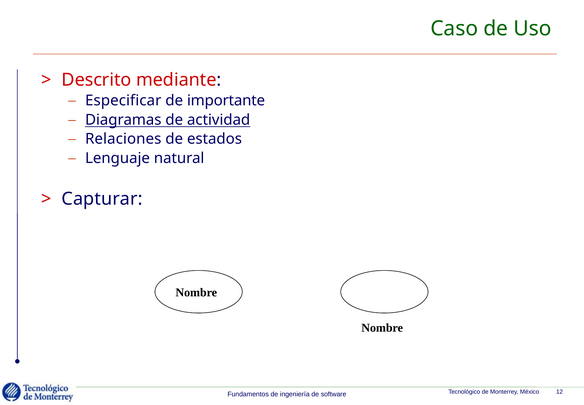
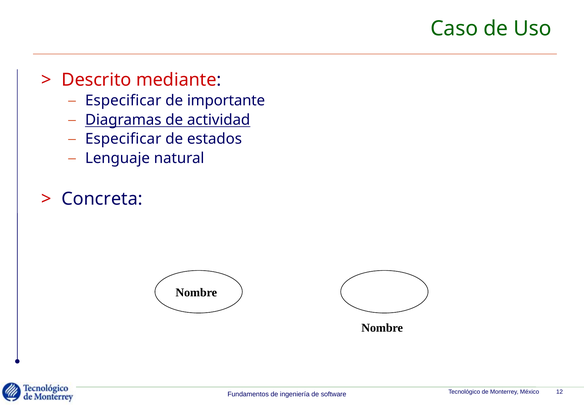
Relaciones: Relaciones -> Especificar (123, 139)
Capturar: Capturar -> Concreta (102, 198)
